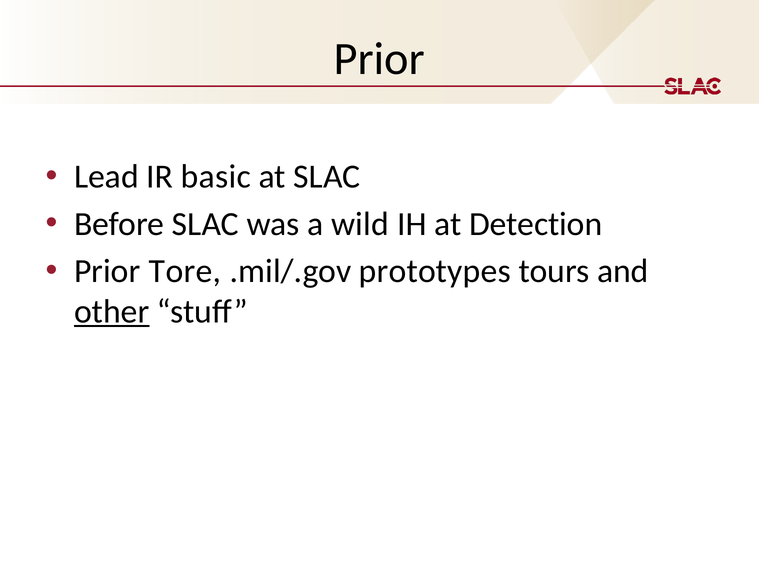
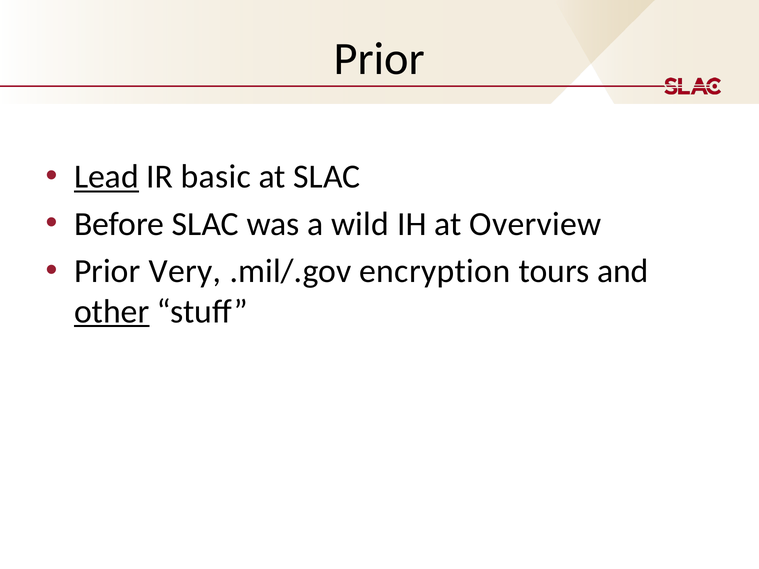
Lead underline: none -> present (106, 177)
Detection: Detection -> Overview (535, 224)
Tore: Tore -> Very (185, 271)
prototypes: prototypes -> encryption (435, 271)
